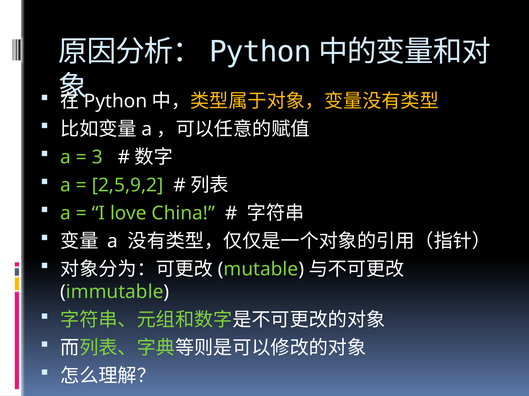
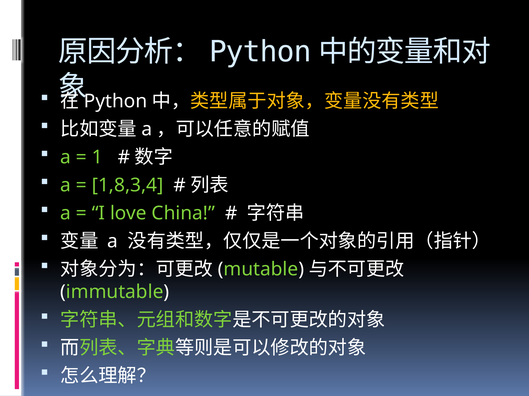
3: 3 -> 1 (97, 157)
2,5,9,2: 2,5,9,2 -> 1,8,3,4 (128, 185)
